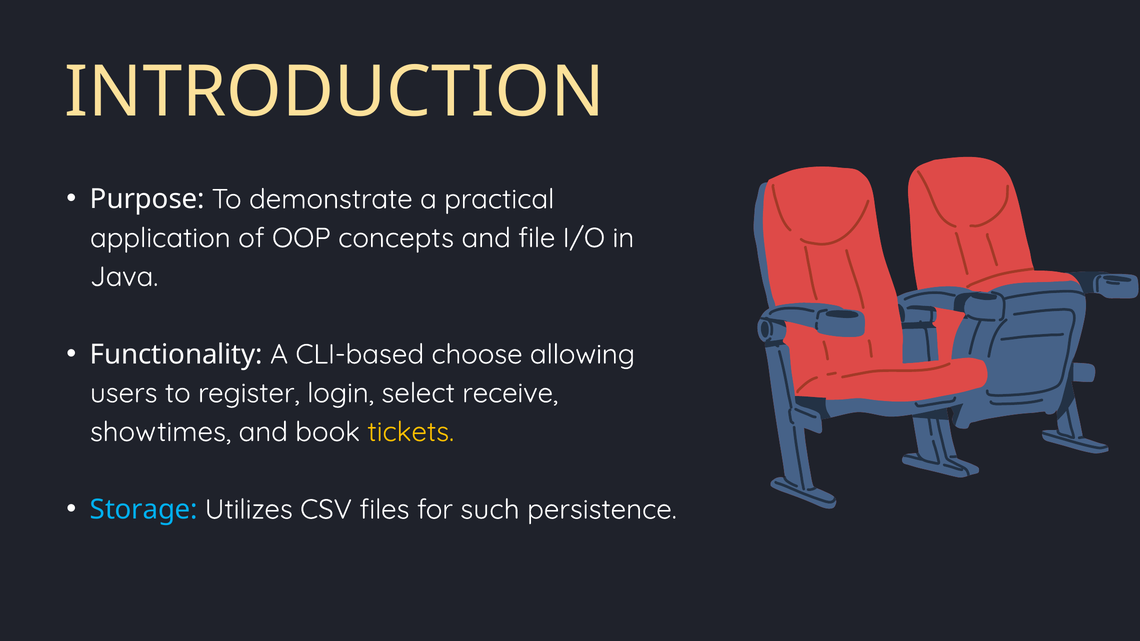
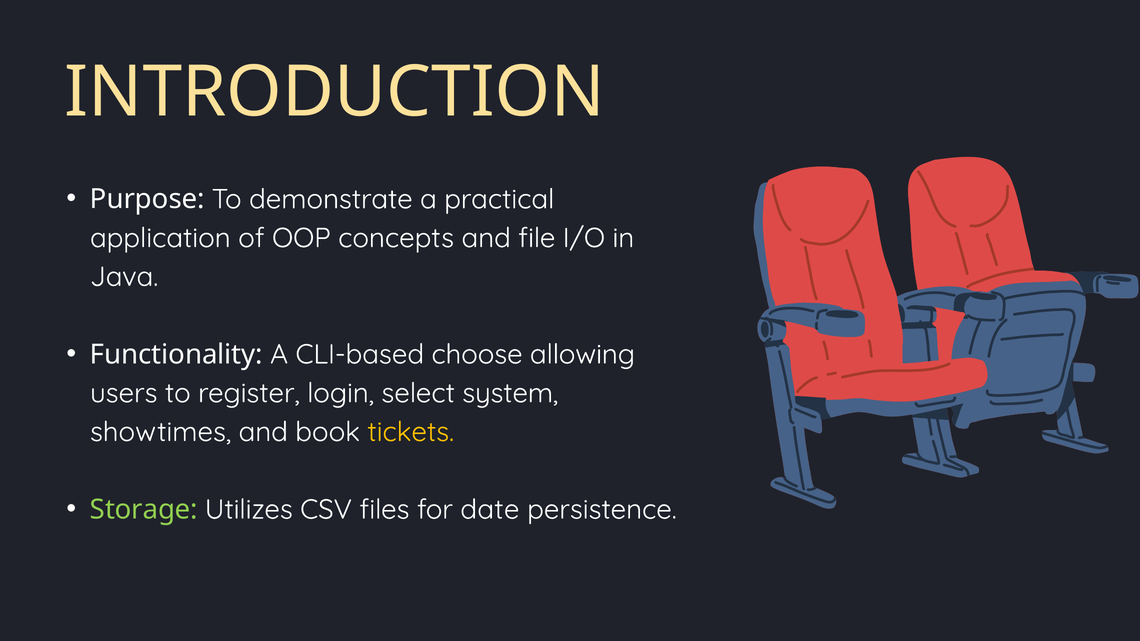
receive: receive -> system (510, 393)
Storage colour: light blue -> light green (144, 510)
such: such -> date (490, 510)
